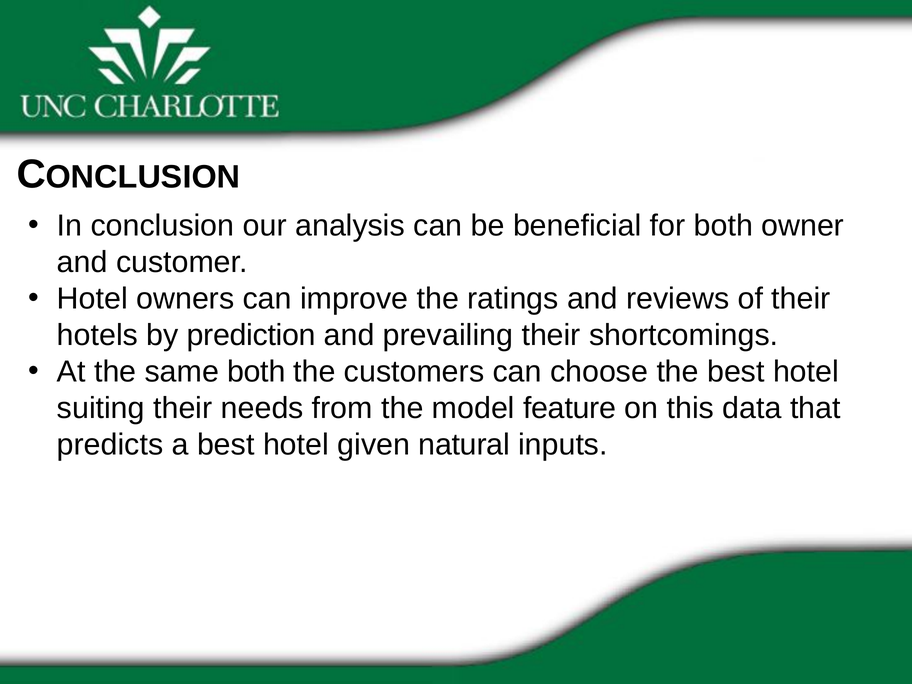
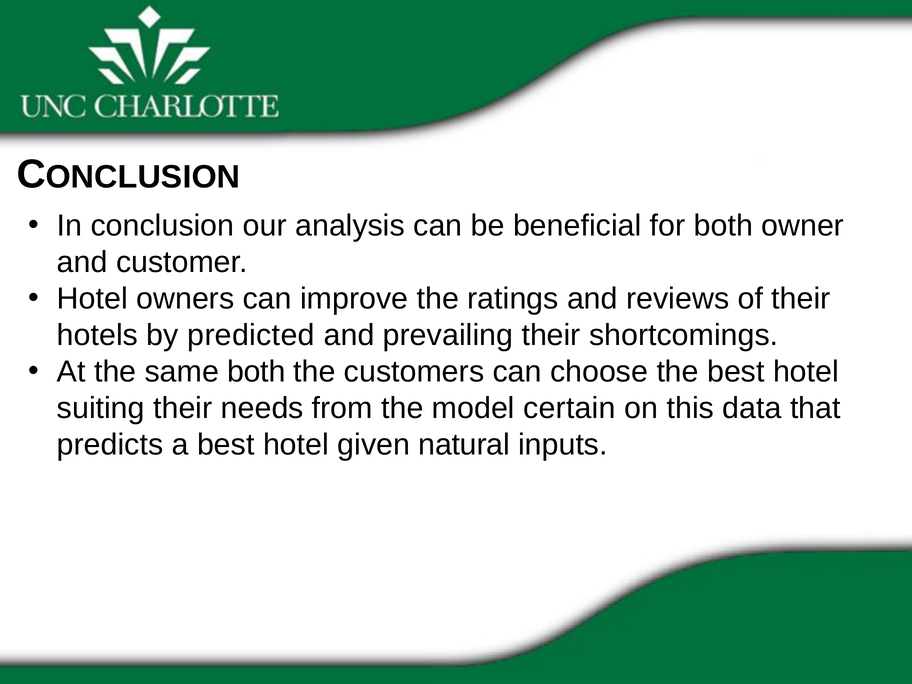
prediction: prediction -> predicted (251, 335)
feature: feature -> certain (569, 408)
